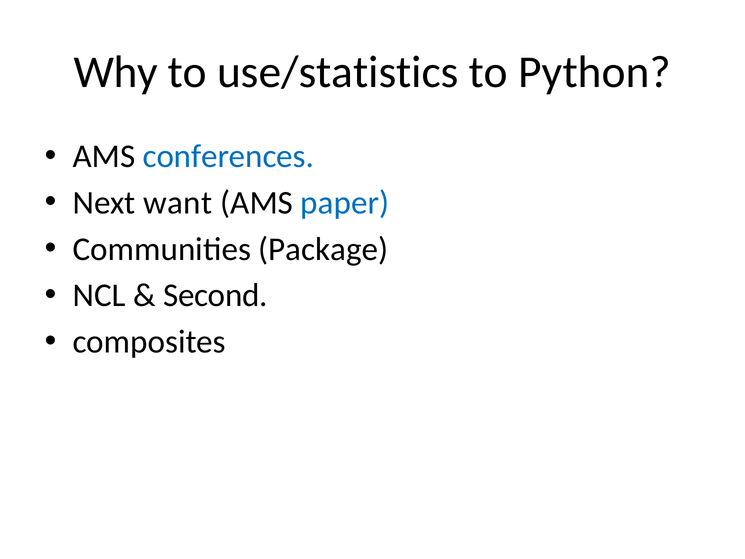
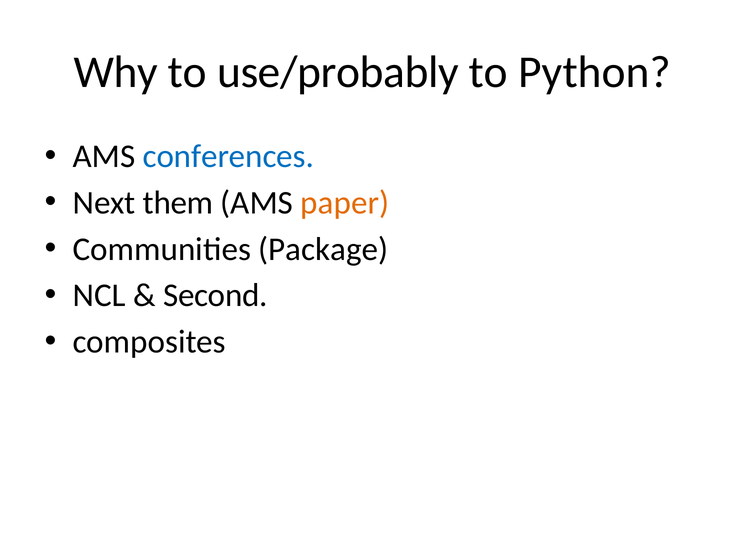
use/statistics: use/statistics -> use/probably (338, 72)
want: want -> them (178, 203)
paper colour: blue -> orange (345, 203)
